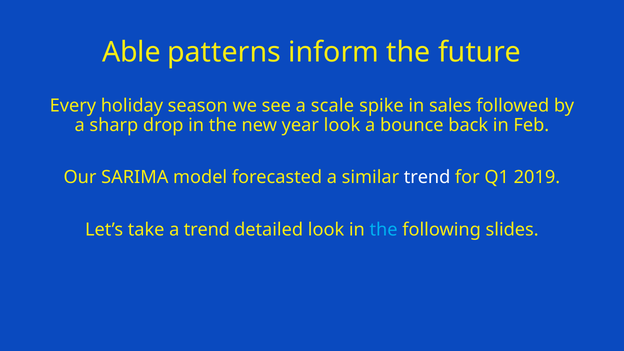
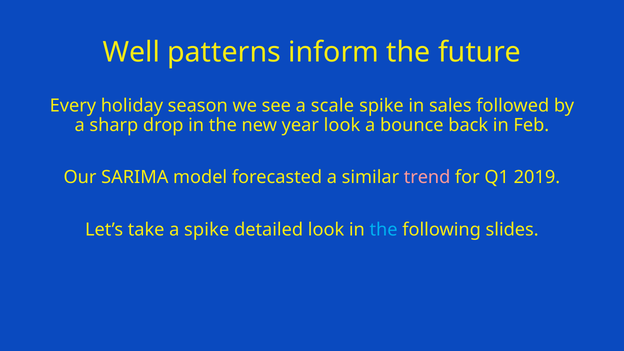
Able: Able -> Well (131, 52)
trend colour: white -> pink (427, 177)
a trend: trend -> spike (207, 230)
